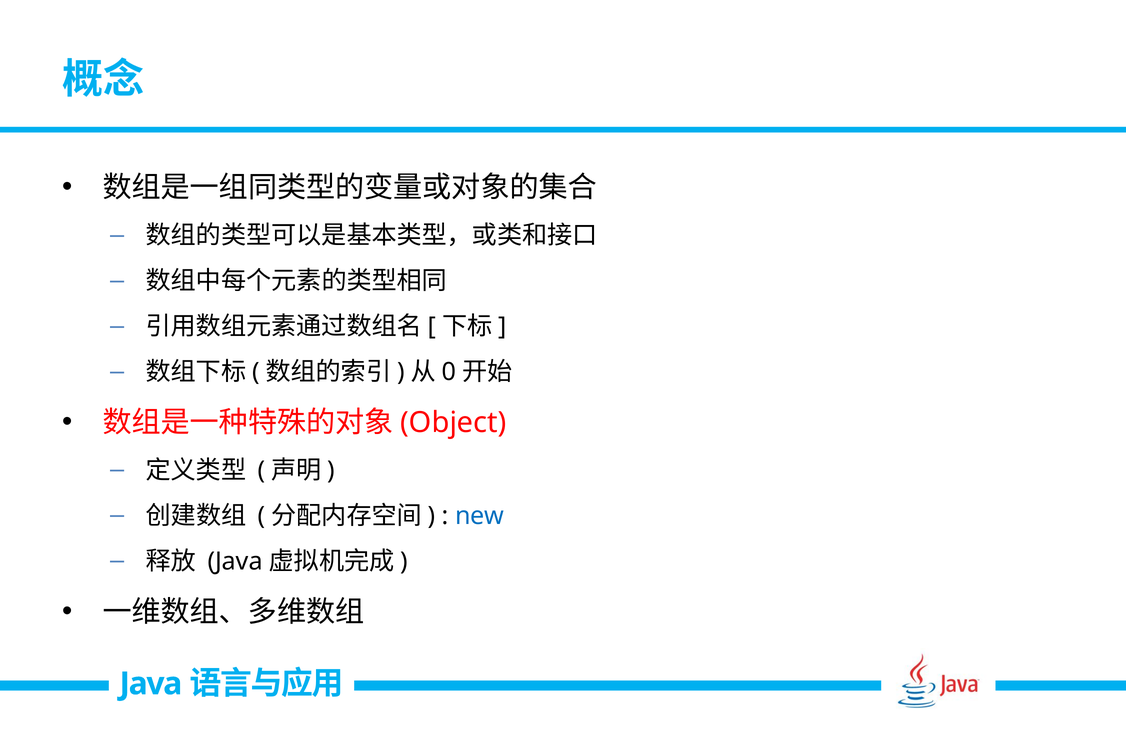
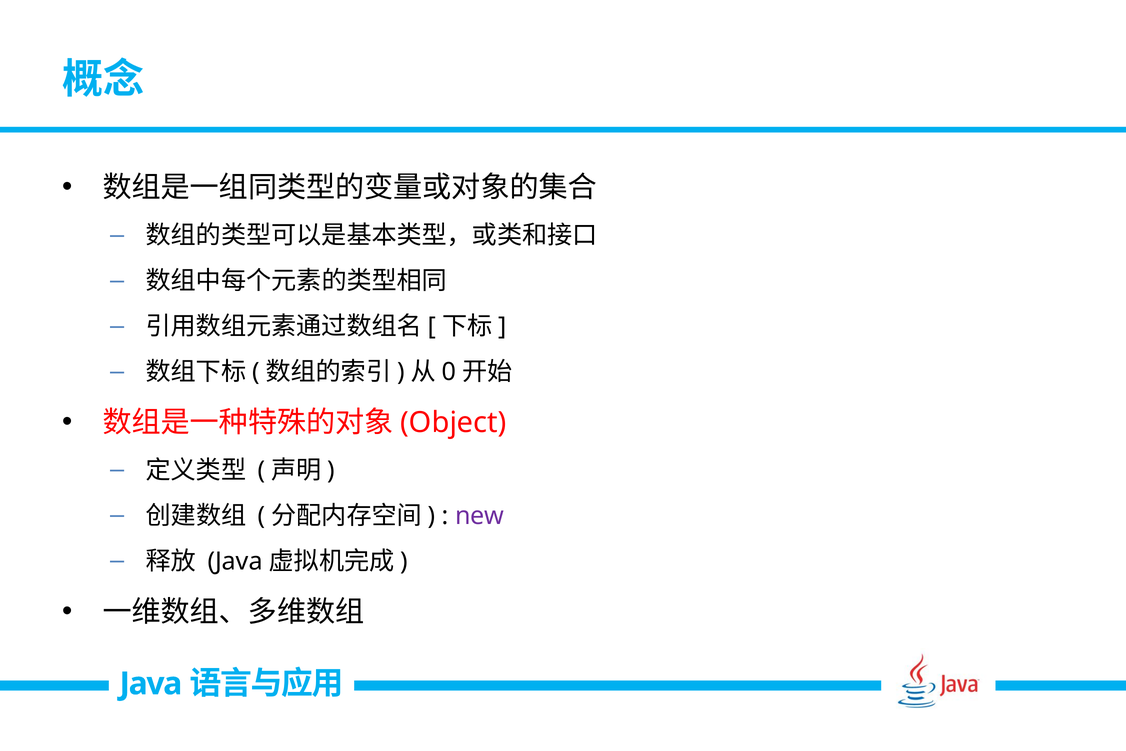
new colour: blue -> purple (480, 516)
